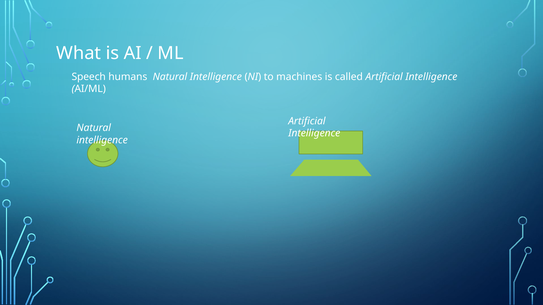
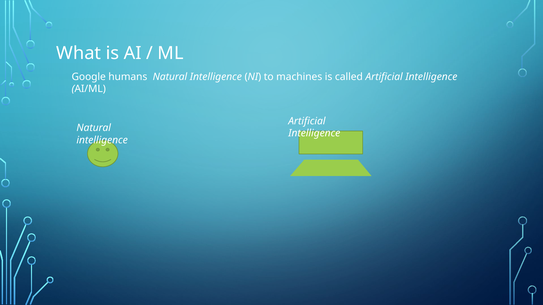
Speech: Speech -> Google (89, 77)
